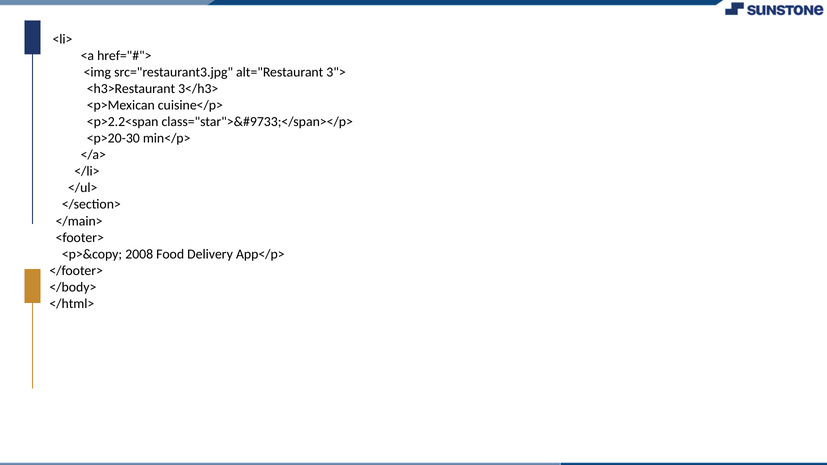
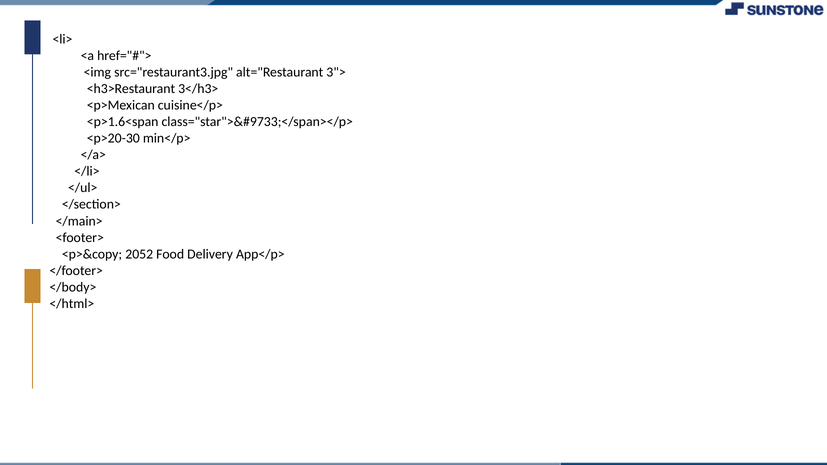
<p>2.2<span: <p>2.2<span -> <p>1.6<span (123, 122)
2008: 2008 -> 2052 (139, 254)
